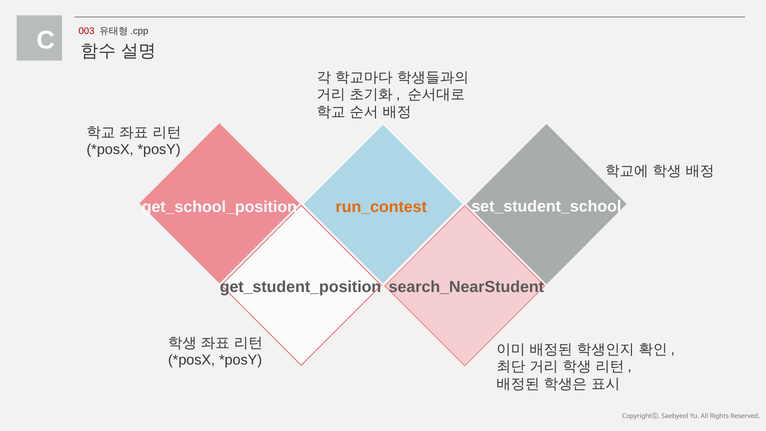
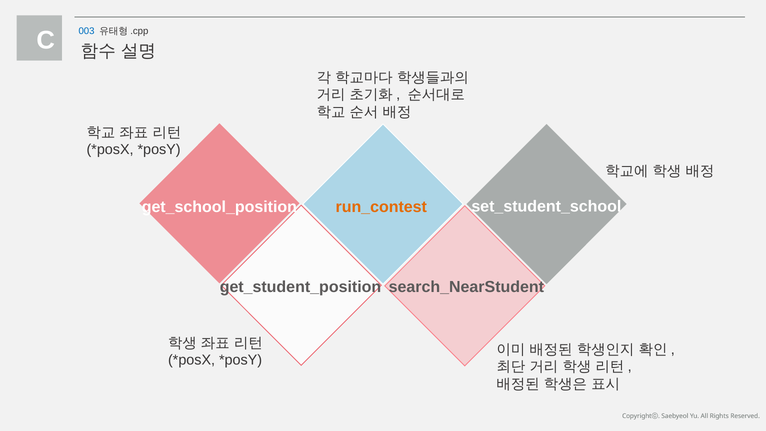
003 colour: red -> blue (86, 31)
